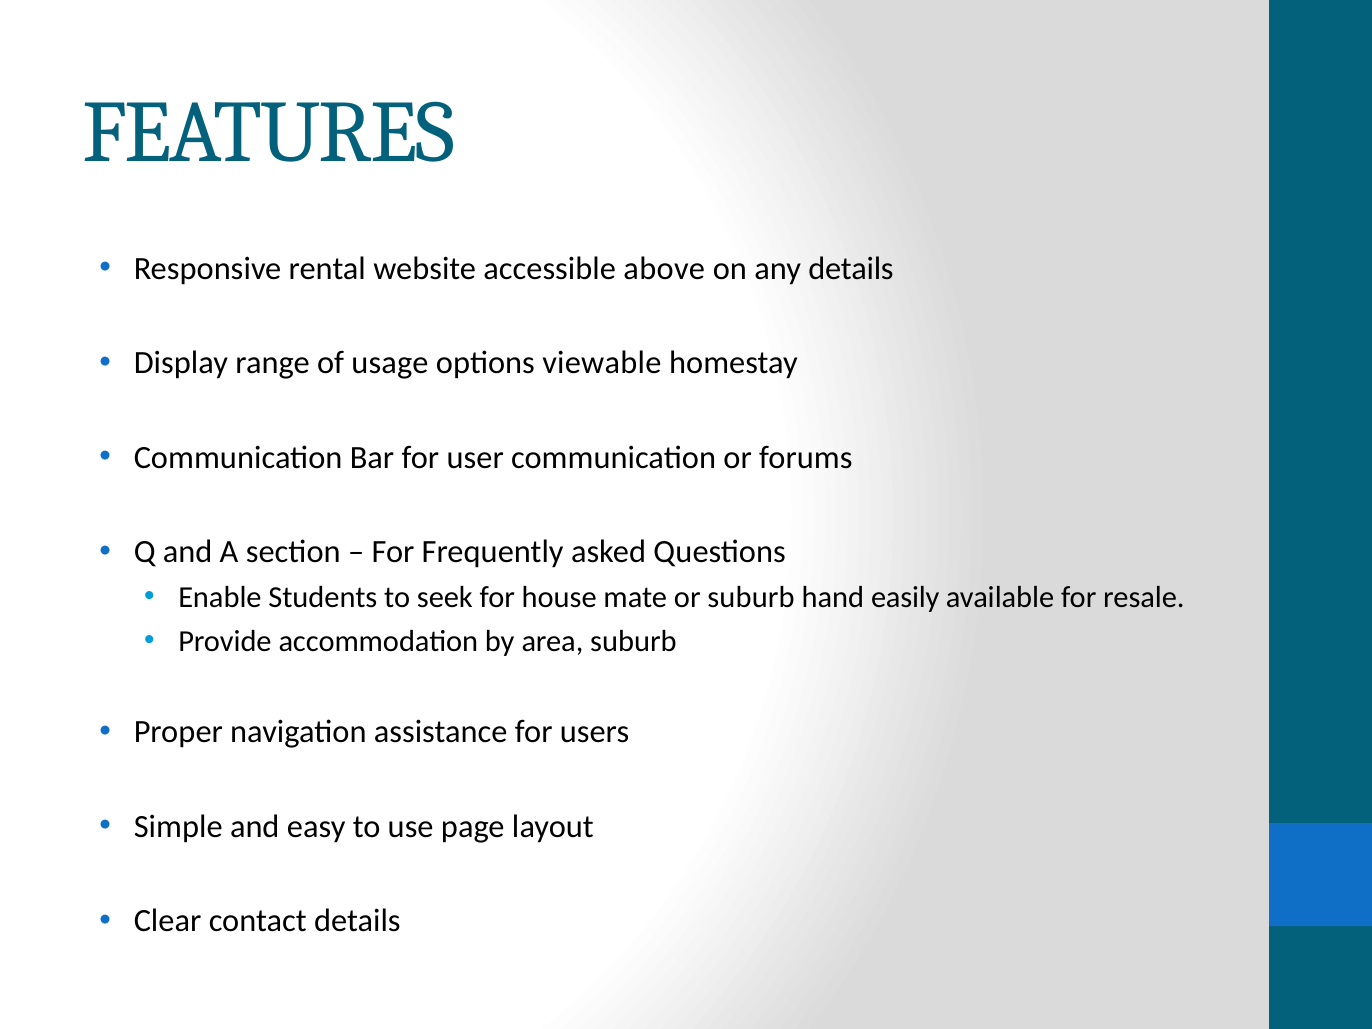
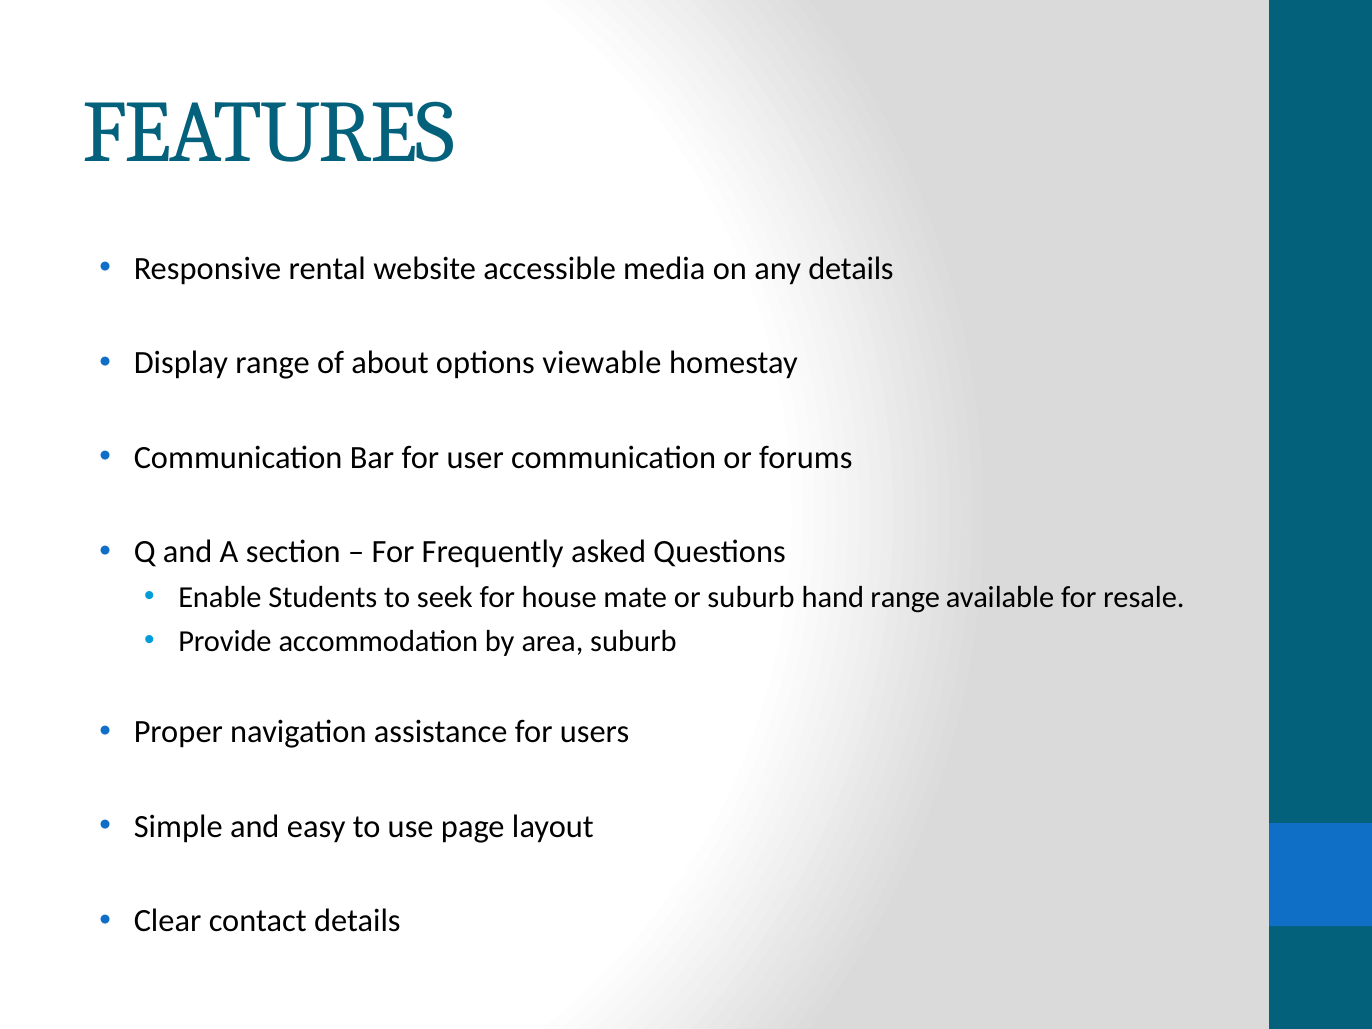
above: above -> media (664, 269)
usage: usage -> about (390, 363)
hand easily: easily -> range (905, 597)
